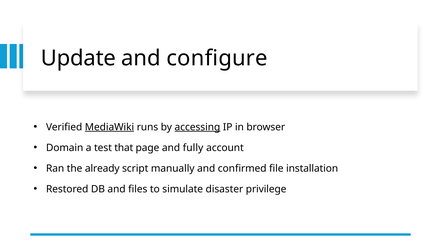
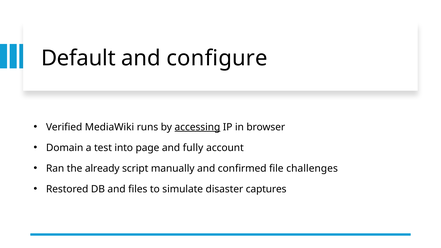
Update: Update -> Default (78, 58)
MediaWiki underline: present -> none (110, 127)
that: that -> into (124, 148)
installation: installation -> challenges (312, 168)
privilege: privilege -> captures (266, 189)
